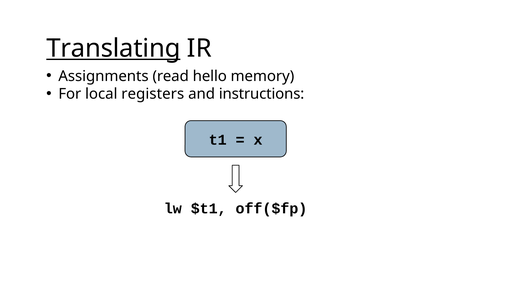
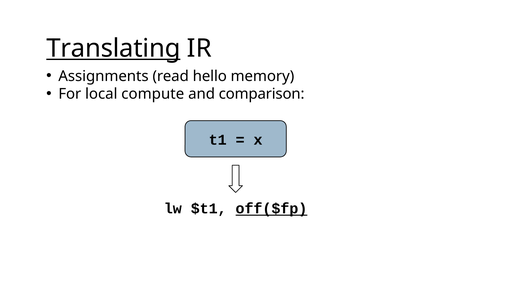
registers: registers -> compute (153, 94)
instructions: instructions -> comparison (262, 94)
off($fp underline: none -> present (271, 209)
